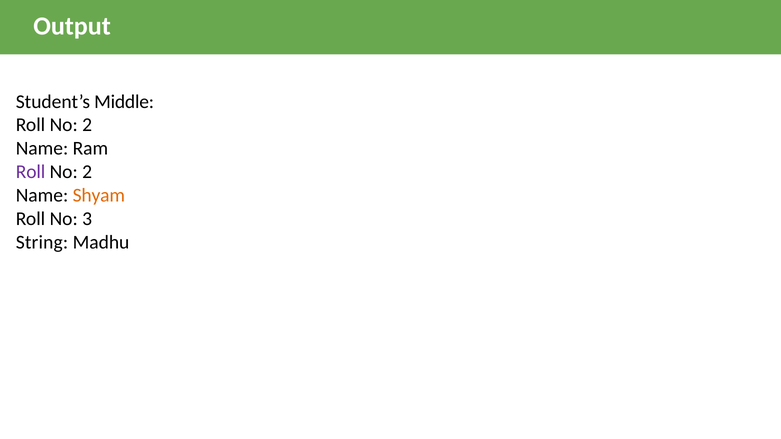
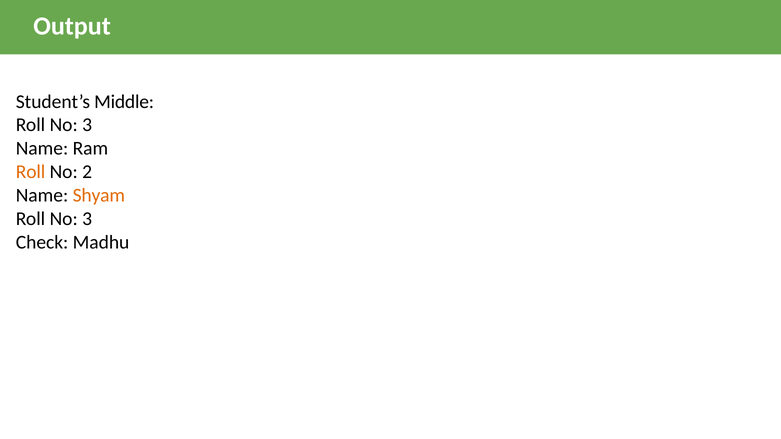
2: 2 -> 3 (87, 125)
Roll colour: purple -> orange (31, 172)
String: String -> Check (42, 242)
